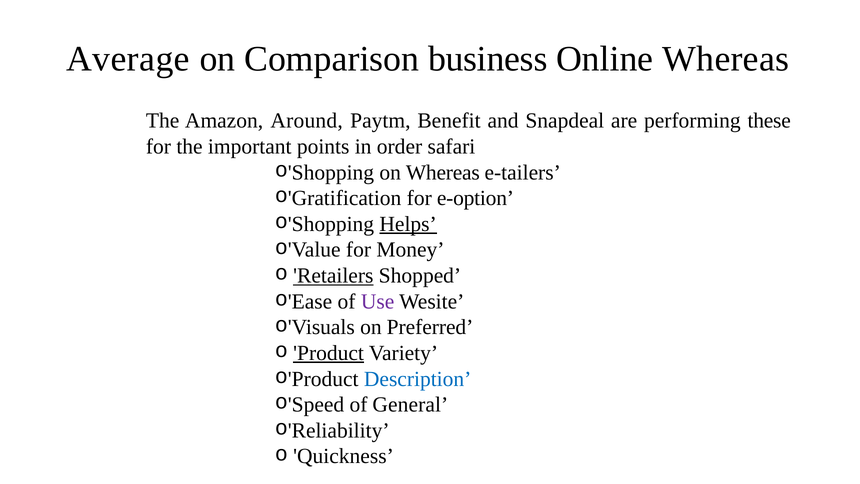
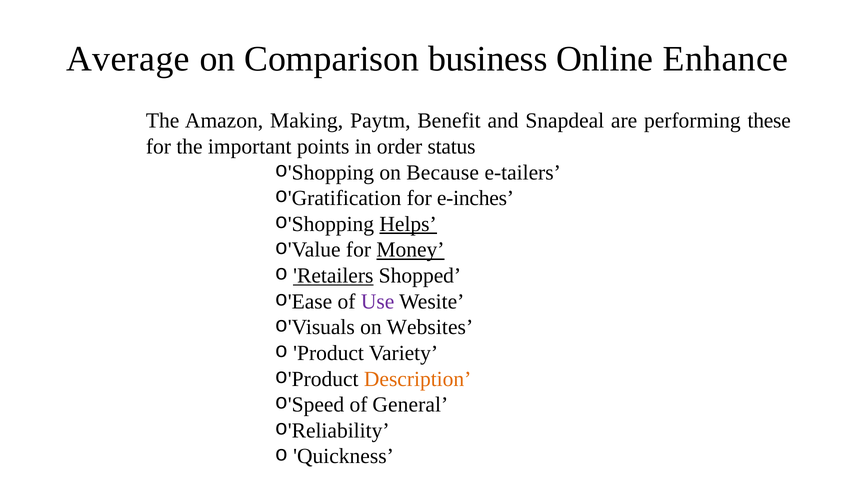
Online Whereas: Whereas -> Enhance (726, 59)
Around: Around -> Making (307, 121)
safari: safari -> status (452, 147)
on Whereas: Whereas -> Because (443, 172)
e-option: e-option -> e-inches (475, 198)
Money underline: none -> present (410, 250)
Preferred: Preferred -> Websites (430, 327)
Product underline: present -> none (329, 353)
Description colour: blue -> orange (418, 379)
